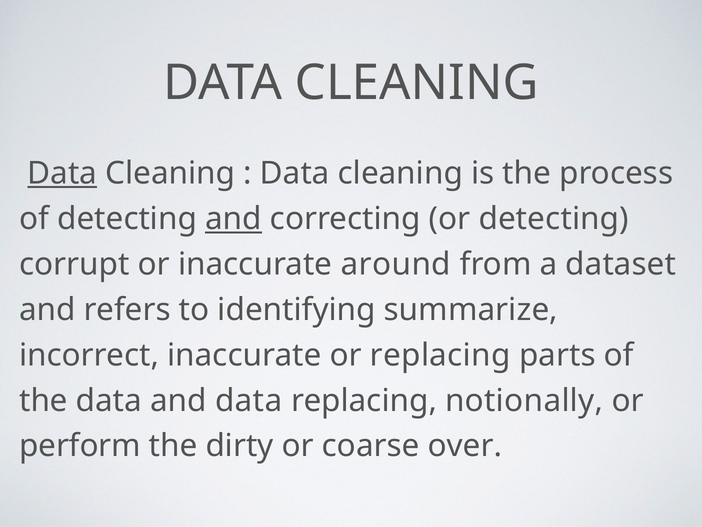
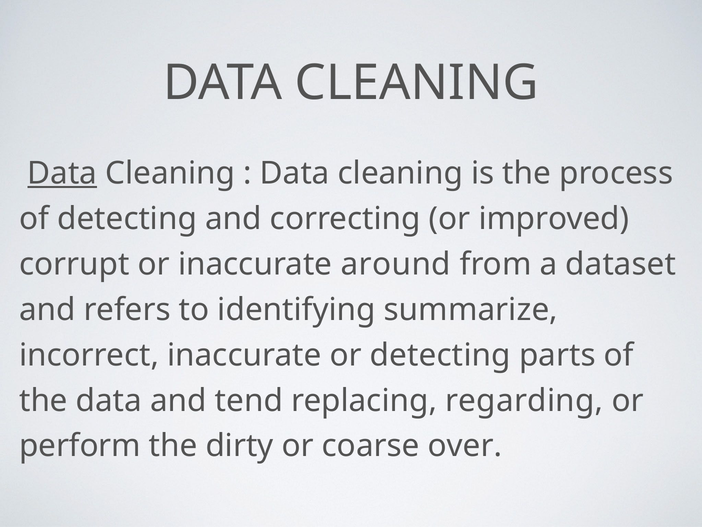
and underline: present -> none (233, 219)
or detecting: detecting -> improved (554, 219)
or replacing: replacing -> detecting (440, 355)
and data: data -> tend (249, 400)
notionally: notionally -> regarding (524, 400)
